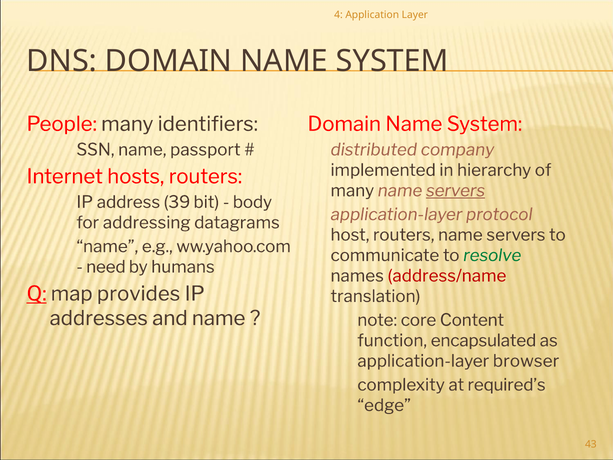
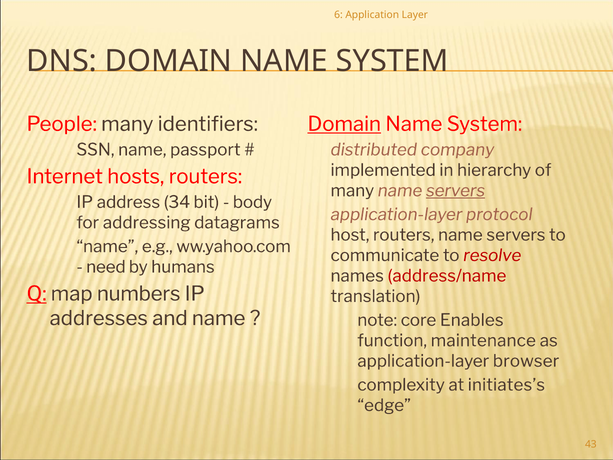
4: 4 -> 6 (338, 15)
Domain underline: none -> present (344, 124)
39: 39 -> 34 (177, 202)
resolve colour: green -> red (492, 255)
provides: provides -> numbers (139, 294)
Content: Content -> Enables (472, 320)
encapsulated: encapsulated -> maintenance (483, 340)
required’s: required’s -> initiates’s (506, 385)
